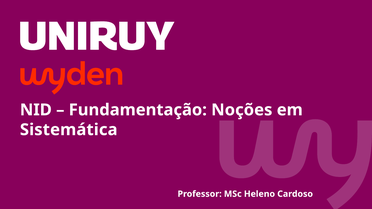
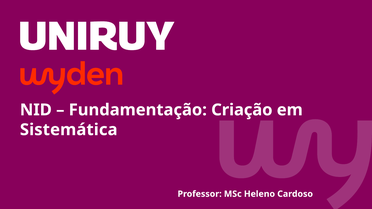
Noções: Noções -> Criação (242, 110)
